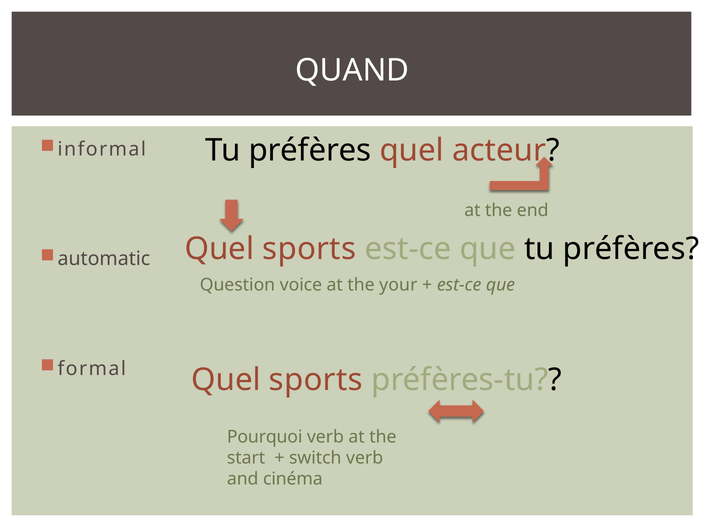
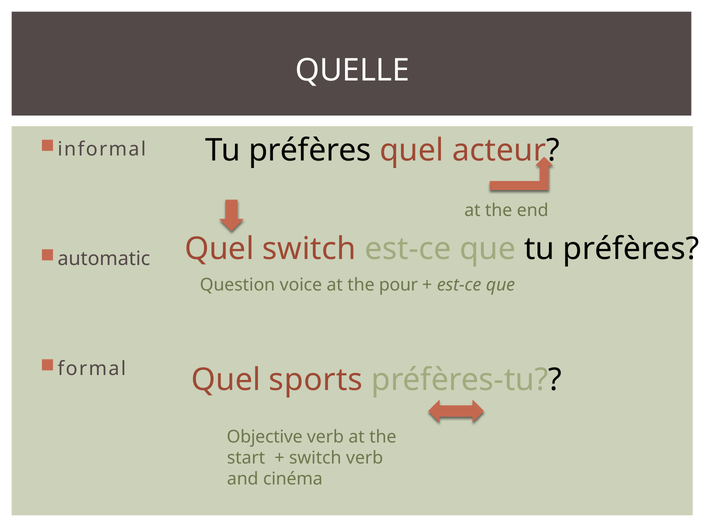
QUAND: QUAND -> QUELLE (352, 70)
sports: sports -> switch (309, 249)
your: your -> pour (398, 285)
Pourquoi: Pourquoi -> Objective (265, 437)
